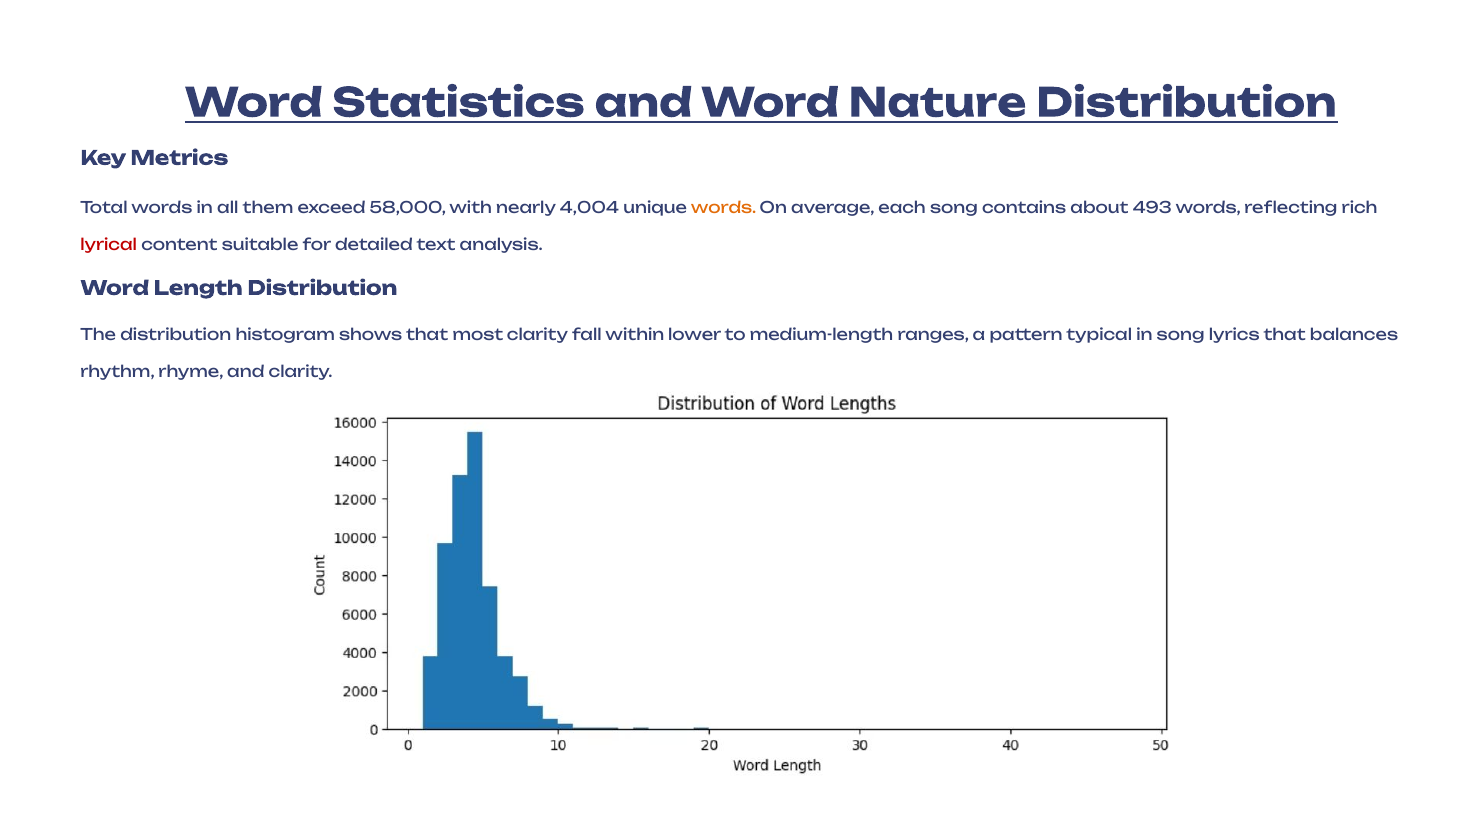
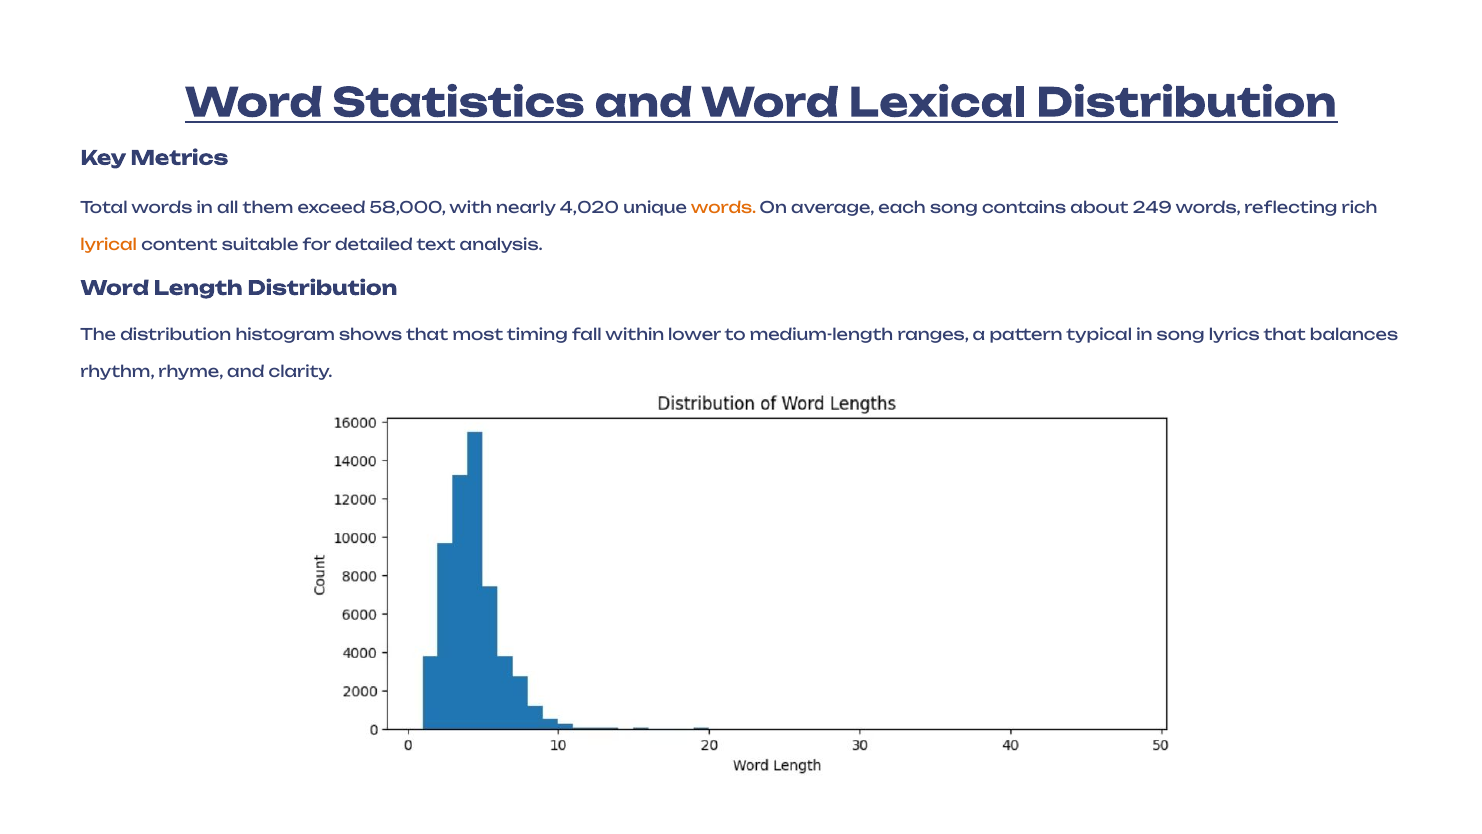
Nature: Nature -> Lexical (937, 103)
4,004: 4,004 -> 4,020 (589, 208)
493: 493 -> 249 (1152, 208)
lyrical colour: red -> orange (109, 245)
most clarity: clarity -> timing (537, 335)
